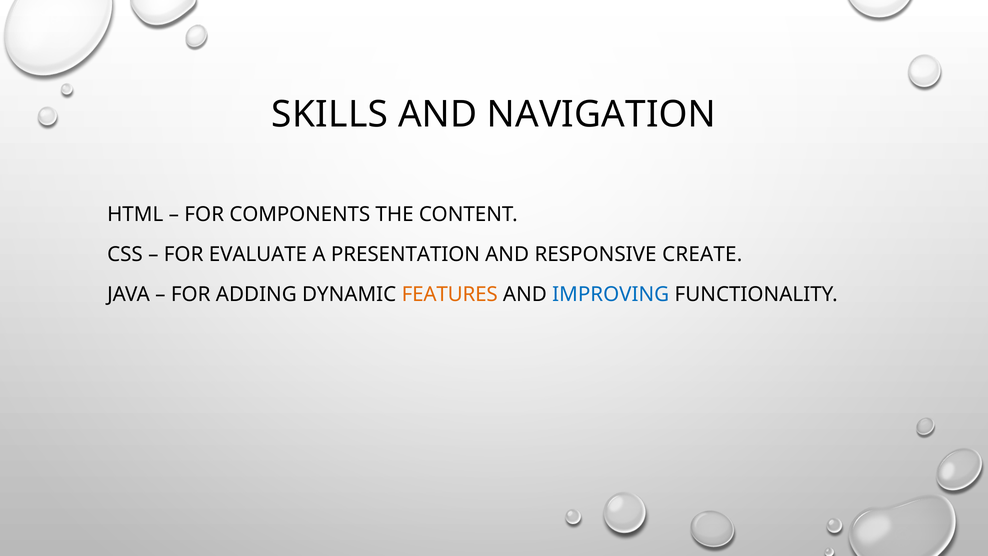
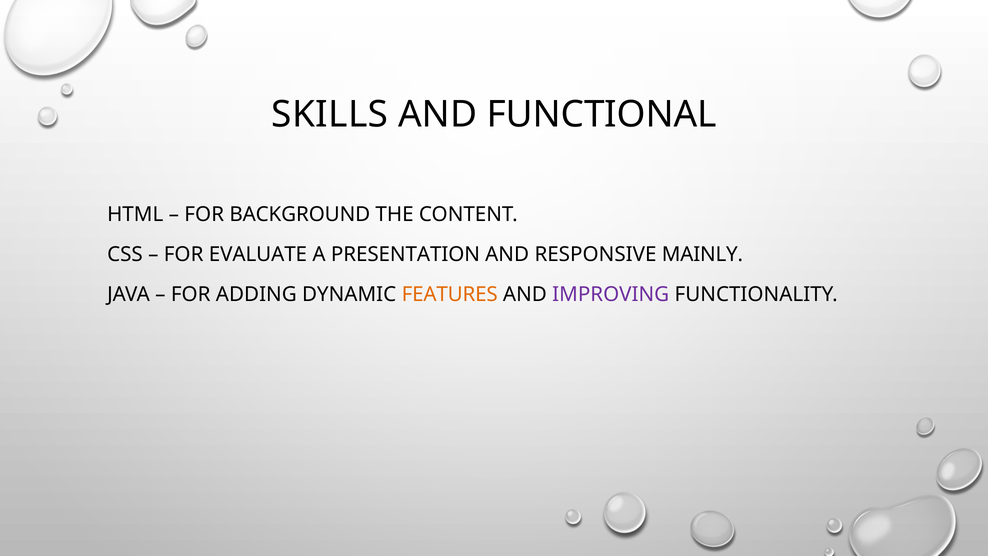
NAVIGATION: NAVIGATION -> FUNCTIONAL (602, 115)
COMPONENTS: COMPONENTS -> BACKGROUND (300, 214)
CREATE: CREATE -> MAINLY (702, 254)
IMPROVING colour: blue -> purple (611, 294)
